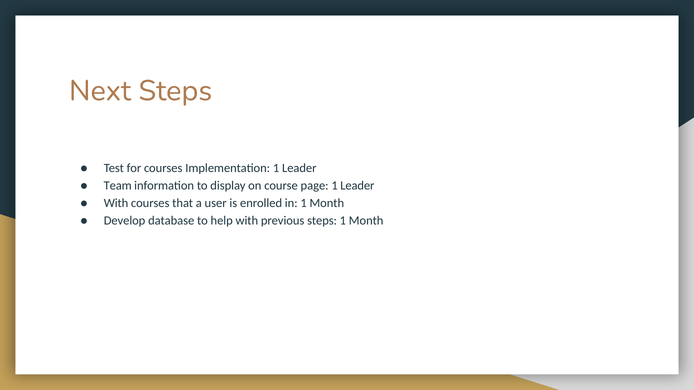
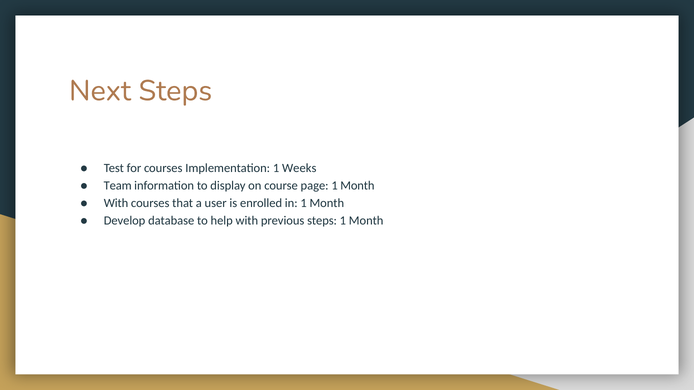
Implementation 1 Leader: Leader -> Weeks (299, 168)
page 1 Leader: Leader -> Month (357, 186)
